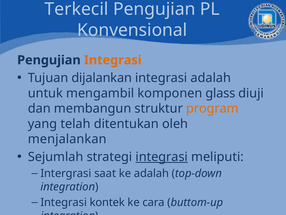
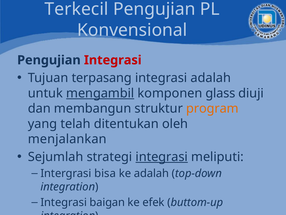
Integrasi colour: orange -> red (113, 60)
dijalankan: dijalankan -> terpasang (102, 78)
mengambil underline: none -> present (100, 93)
saat: saat -> bisa (105, 173)
kontek: kontek -> baigan (107, 202)
cara: cara -> efek (154, 202)
